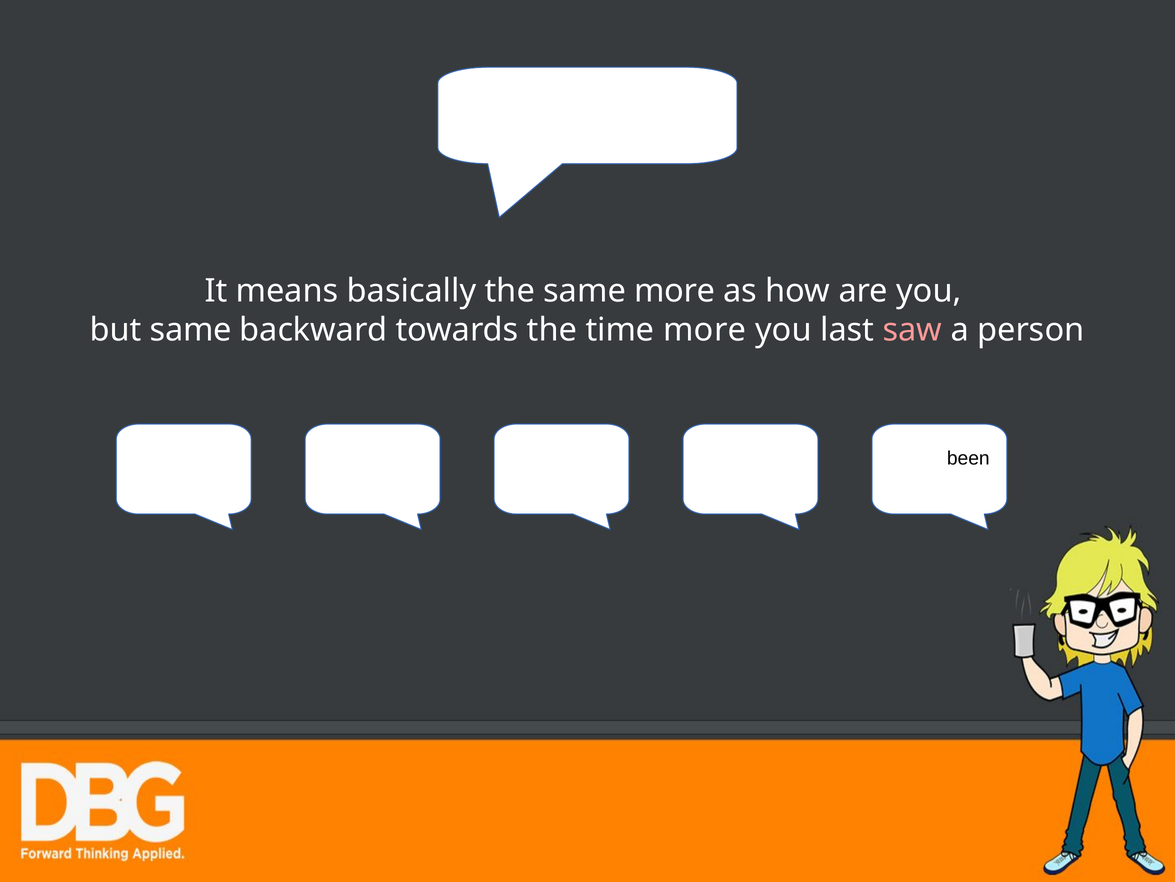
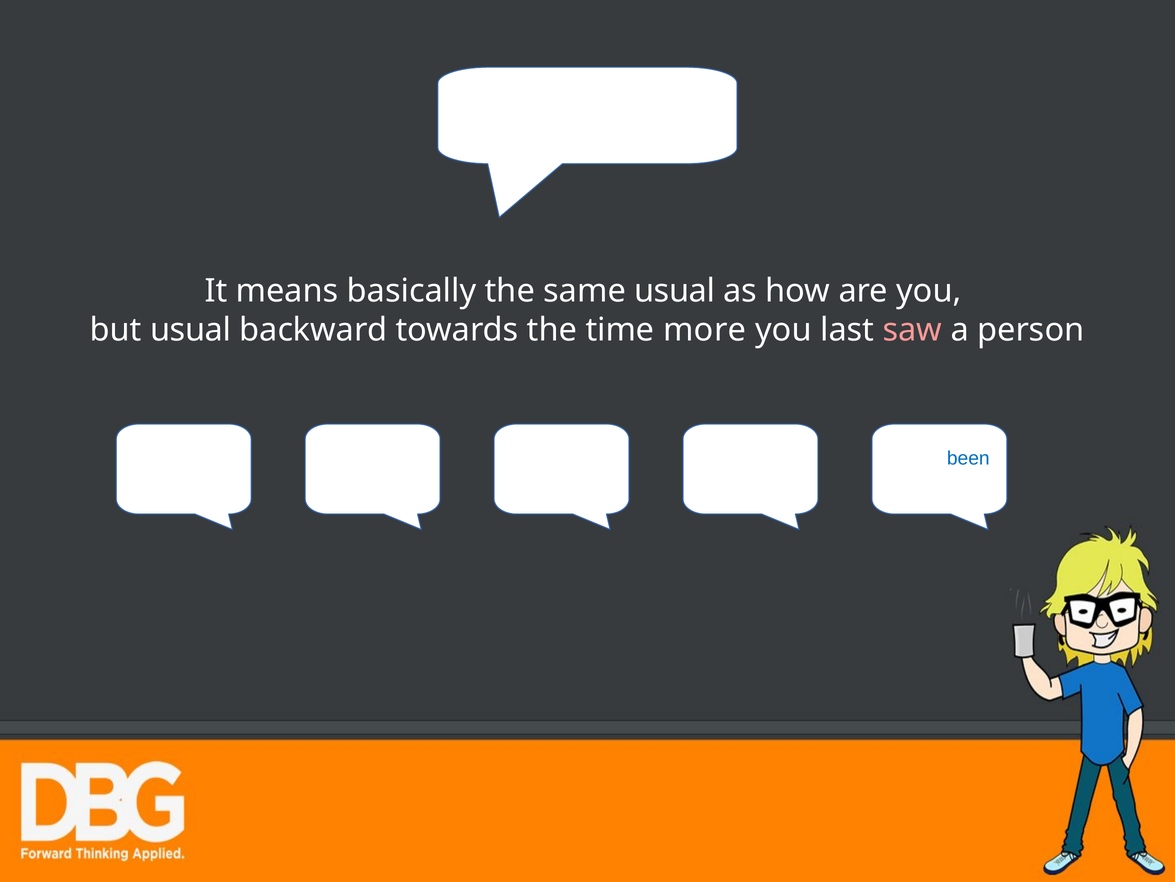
same more: more -> usual (675, 291)
but same: same -> usual (191, 330)
been colour: black -> blue (968, 458)
